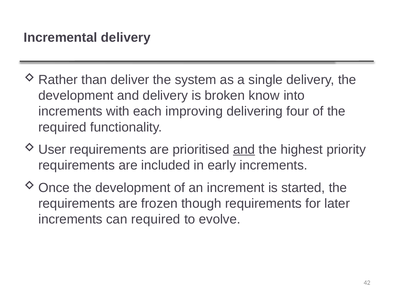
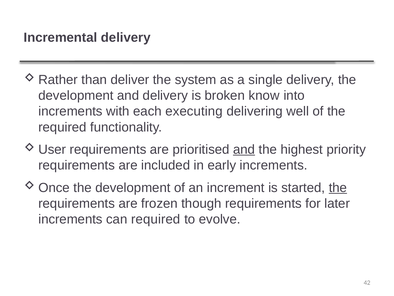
improving: improving -> executing (194, 111)
four: four -> well (298, 111)
the underline: none -> present (338, 187)
